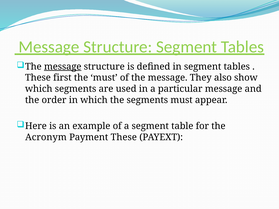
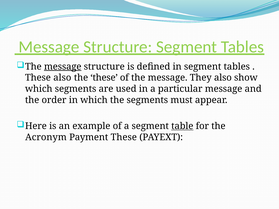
These first: first -> also (62, 78)
the must: must -> these (104, 78)
table underline: none -> present (182, 126)
